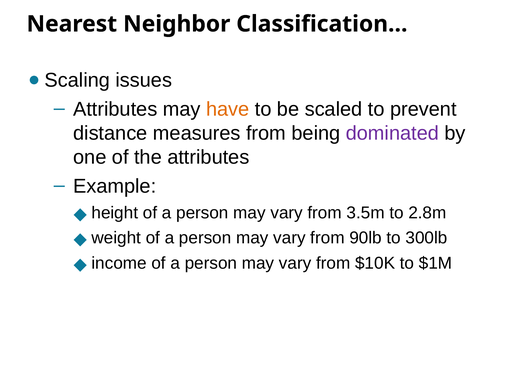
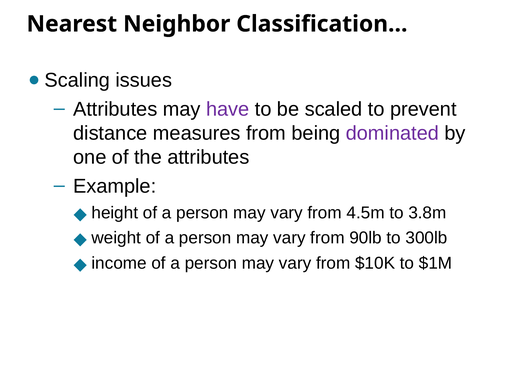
have colour: orange -> purple (228, 109)
3.5m: 3.5m -> 4.5m (366, 213)
2.8m: 2.8m -> 3.8m (427, 213)
